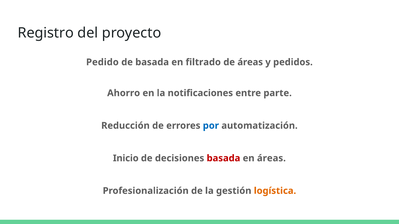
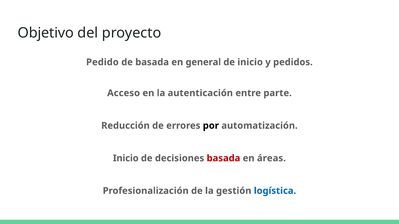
Registro: Registro -> Objetivo (46, 33)
filtrado: filtrado -> general (203, 62)
de áreas: áreas -> inicio (250, 62)
Ahorro: Ahorro -> Acceso (124, 93)
notificaciones: notificaciones -> autenticación (200, 93)
por colour: blue -> black (211, 126)
logística colour: orange -> blue (275, 191)
